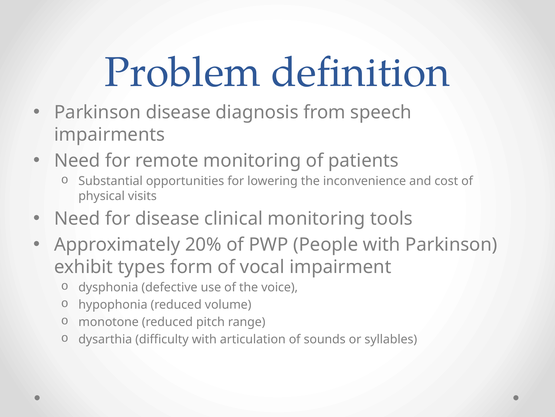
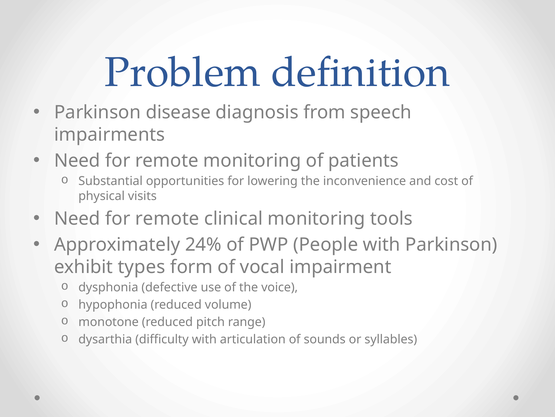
disease: disease -> remote (167, 218)
20%: 20% -> 24% (203, 244)
